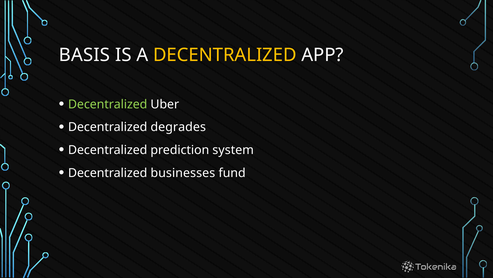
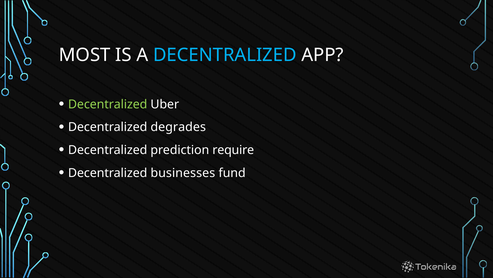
BASIS: BASIS -> MOST (85, 55)
DECENTRALIZED colour: yellow -> light blue (225, 55)
system: system -> require (233, 150)
